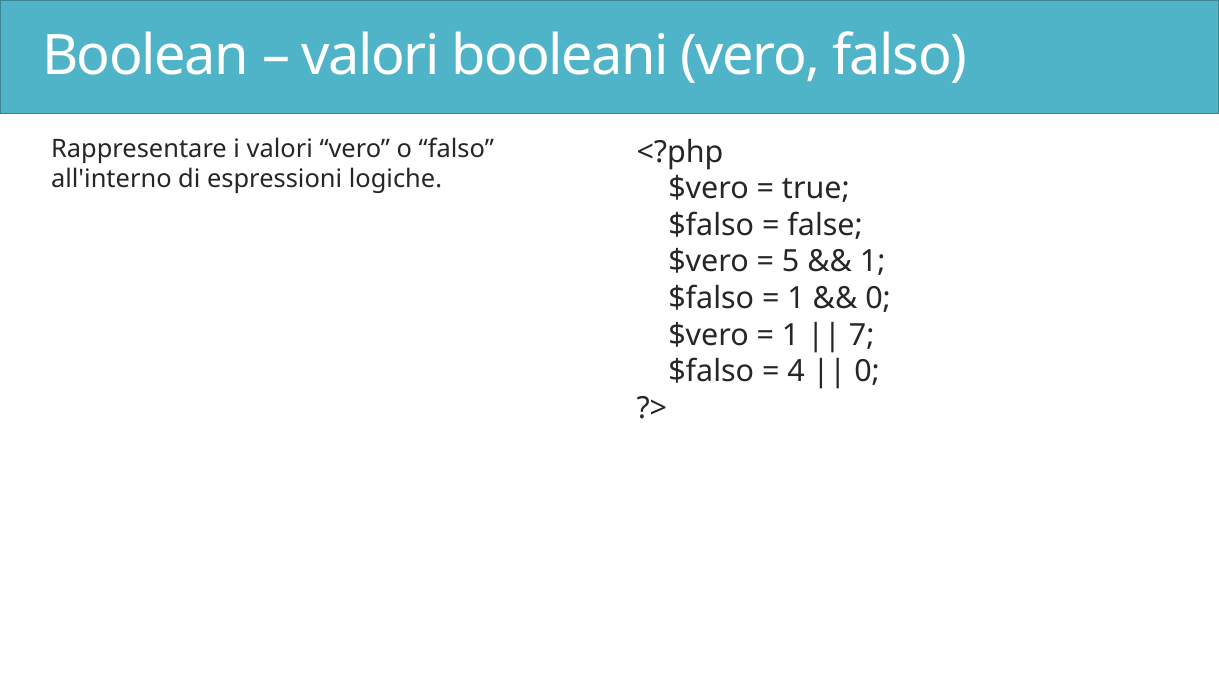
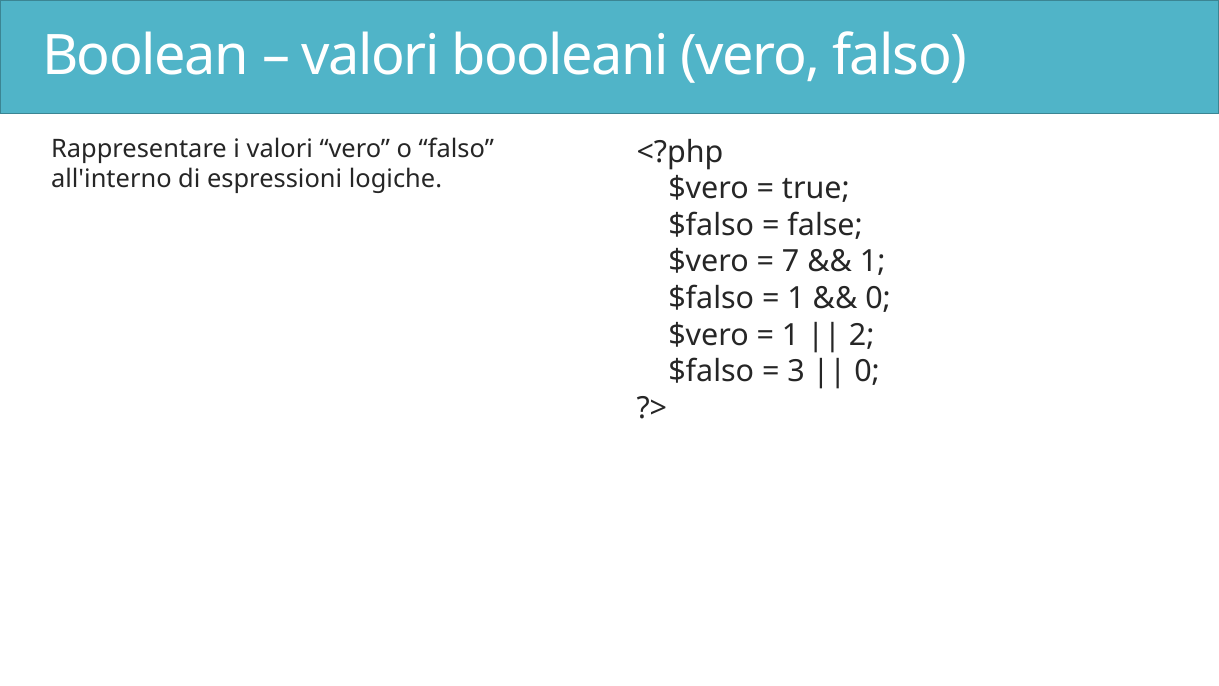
5: 5 -> 7 (791, 262)
7: 7 -> 2 (862, 335)
4: 4 -> 3 (796, 372)
